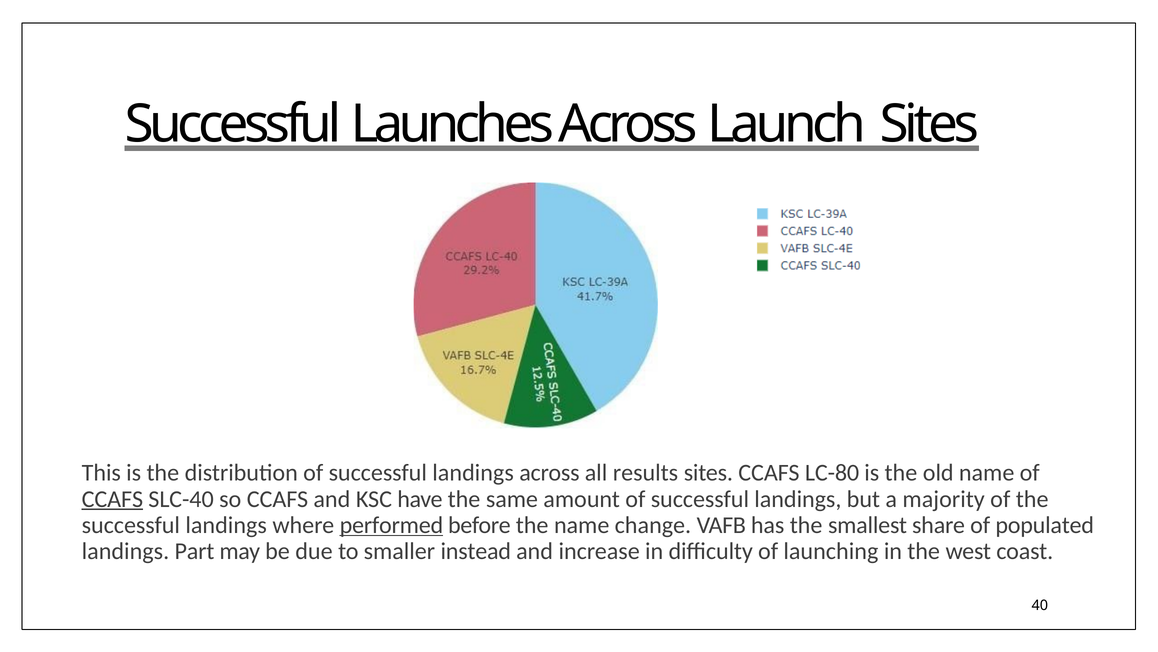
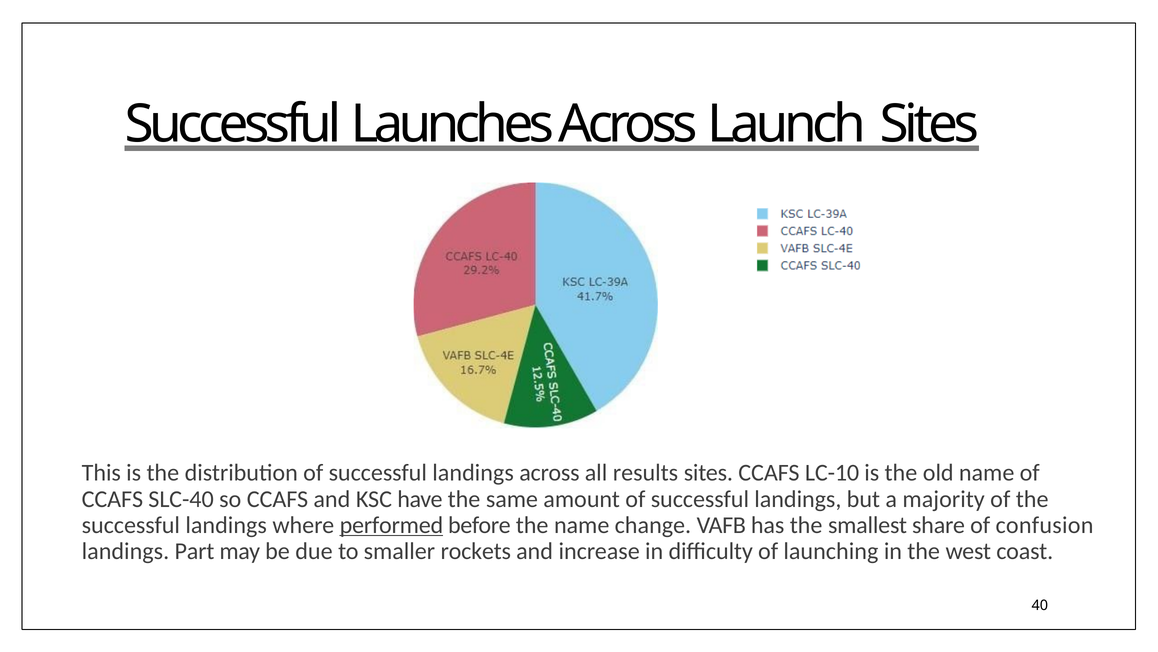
LC-80: LC-80 -> LC-10 (832, 473)
CCAFS underline: present -> none (112, 499)
populated: populated -> confusion (1044, 525)
instead: instead -> rockets (476, 551)
